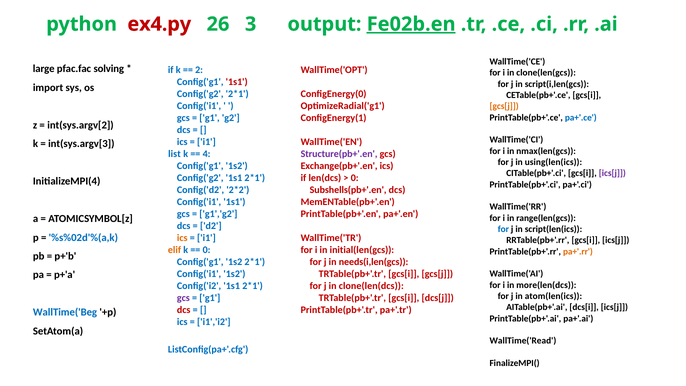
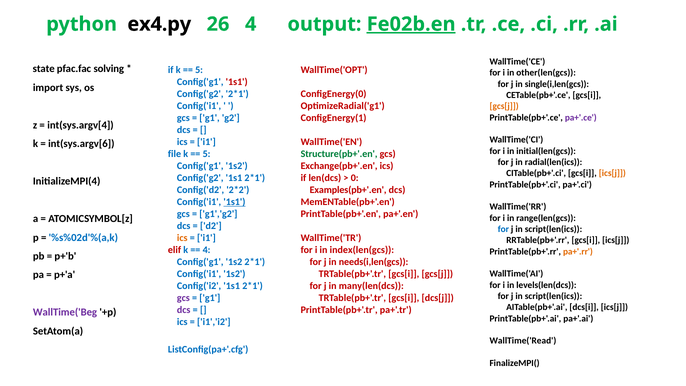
ex4.py colour: red -> black (159, 24)
26 3: 3 -> 4 (251, 24)
large: large -> state (44, 69)
2: 2 -> 5 (199, 70)
clone(len(gcs: clone(len(gcs -> other(len(gcs (546, 73)
script(i,len(gcs: script(i,len(gcs -> single(i,len(gcs (557, 84)
pa+'.ce colour: blue -> purple (581, 118)
int(sys.argv[2: int(sys.argv[2 -> int(sys.argv[4 (80, 125)
int(sys.argv[3: int(sys.argv[3 -> int(sys.argv[6 (81, 144)
nmax(len(gcs: nmax(len(gcs -> initial(len(gcs (546, 151)
list: list -> file (175, 154)
4: 4 -> 5 (207, 154)
Structure(pb+'.en colour: purple -> green (339, 154)
using(len(ics: using(len(ics -> radial(len(ics (554, 162)
ics[j colour: purple -> orange (612, 173)
Subshells(pb+'.en: Subshells(pb+'.en -> Examples(pb+'.en (348, 190)
1s1 underline: none -> present (234, 202)
elif colour: orange -> red (175, 250)
0: 0 -> 4 (207, 250)
initial(len(gcs: initial(len(gcs -> index(len(gcs (362, 250)
more(len(dcs: more(len(dcs -> levels(len(dcs (546, 285)
clone(len(dcs: clone(len(dcs -> many(len(dcs (371, 286)
atom(len(ics: atom(len(ics -> script(len(ics (553, 296)
dcs colour: red -> purple (184, 310)
WallTime('Beg colour: blue -> purple (65, 312)
